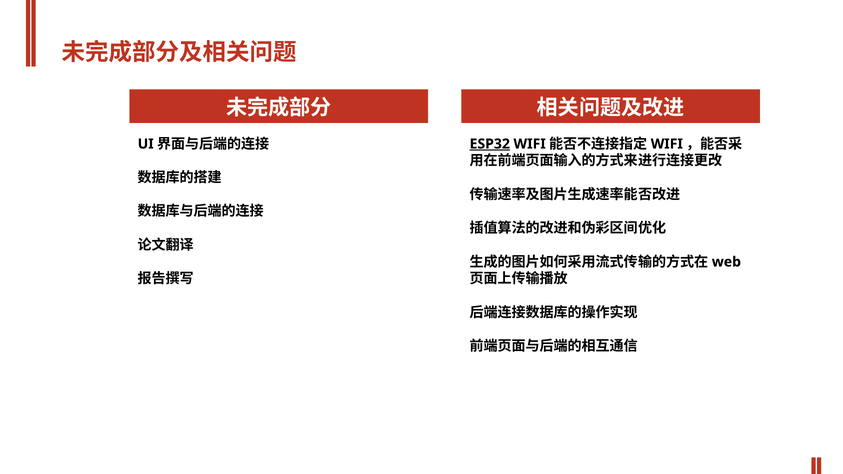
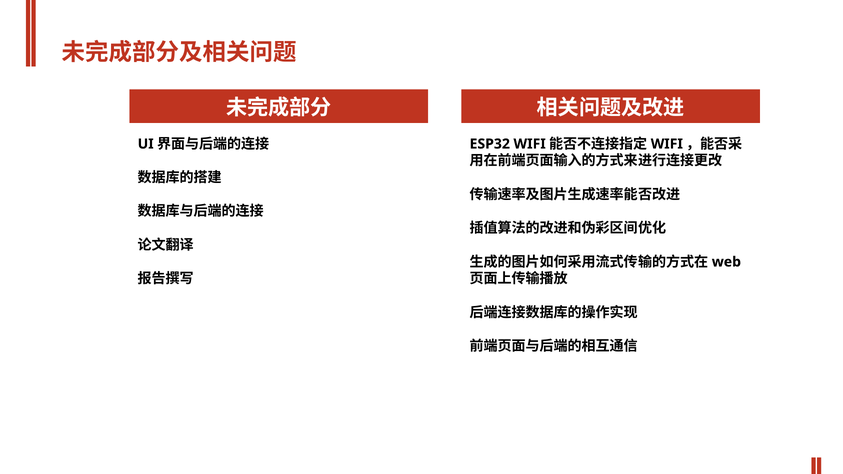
ESP32 underline: present -> none (490, 144)
